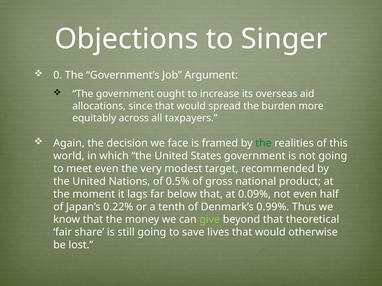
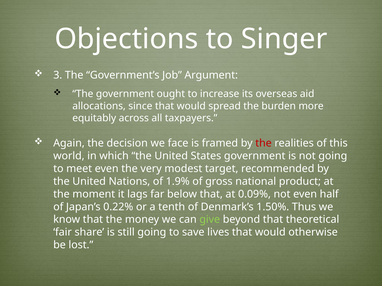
0: 0 -> 3 (58, 75)
the colour: green -> red (264, 143)
0.5%: 0.5% -> 1.9% (178, 182)
0.99%: 0.99% -> 1.50% (273, 207)
